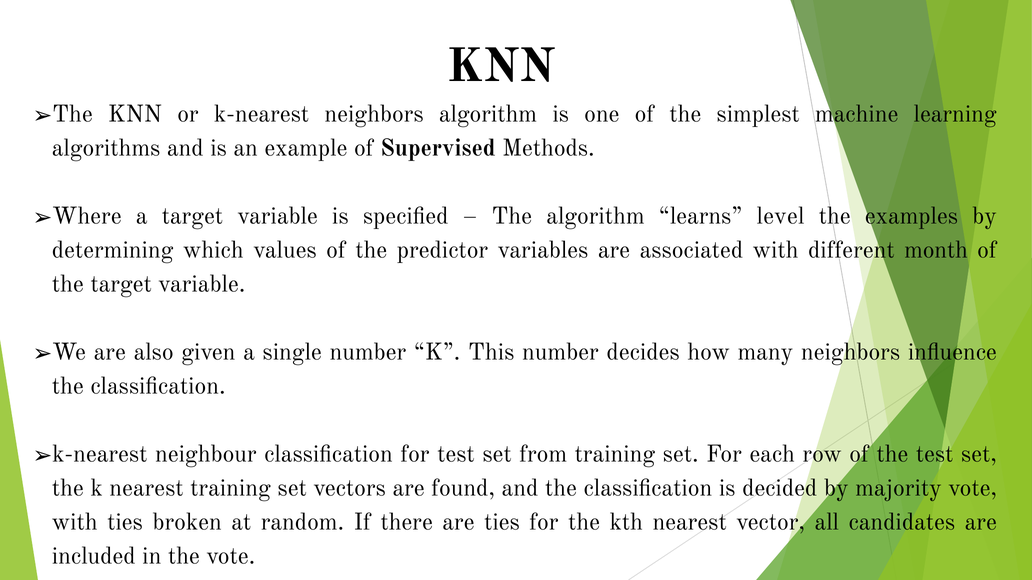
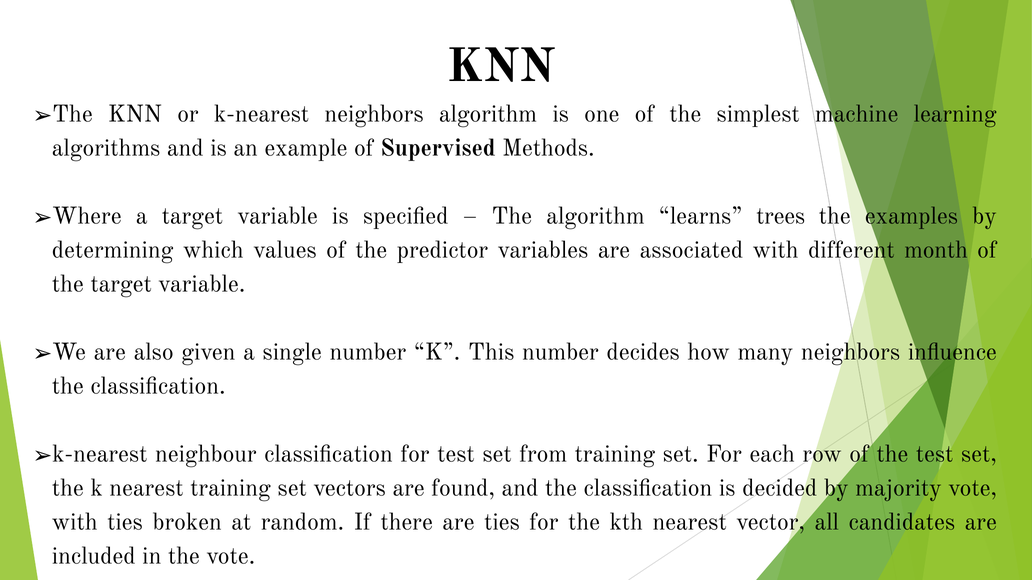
level: level -> trees (781, 216)
